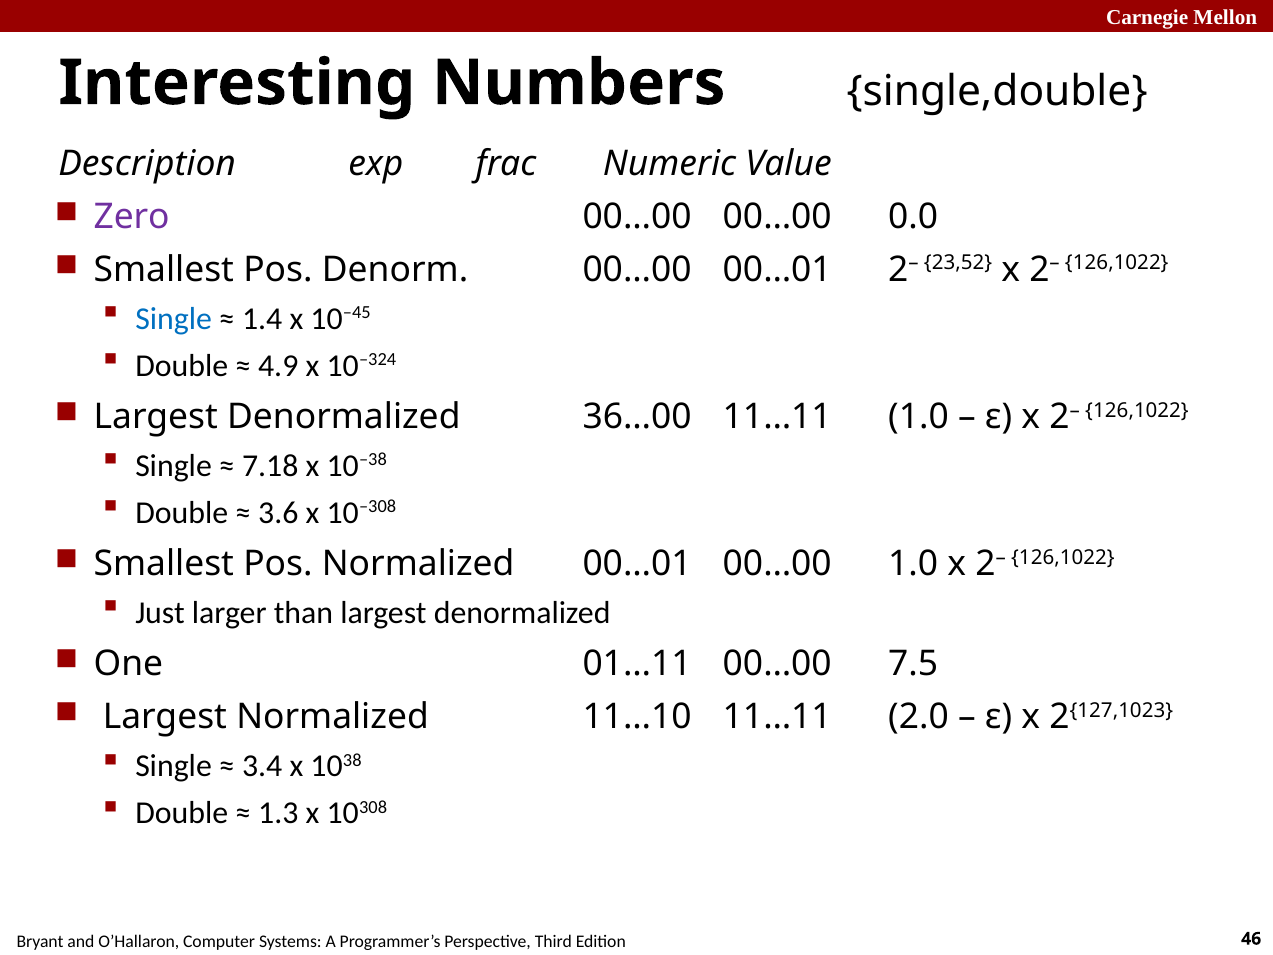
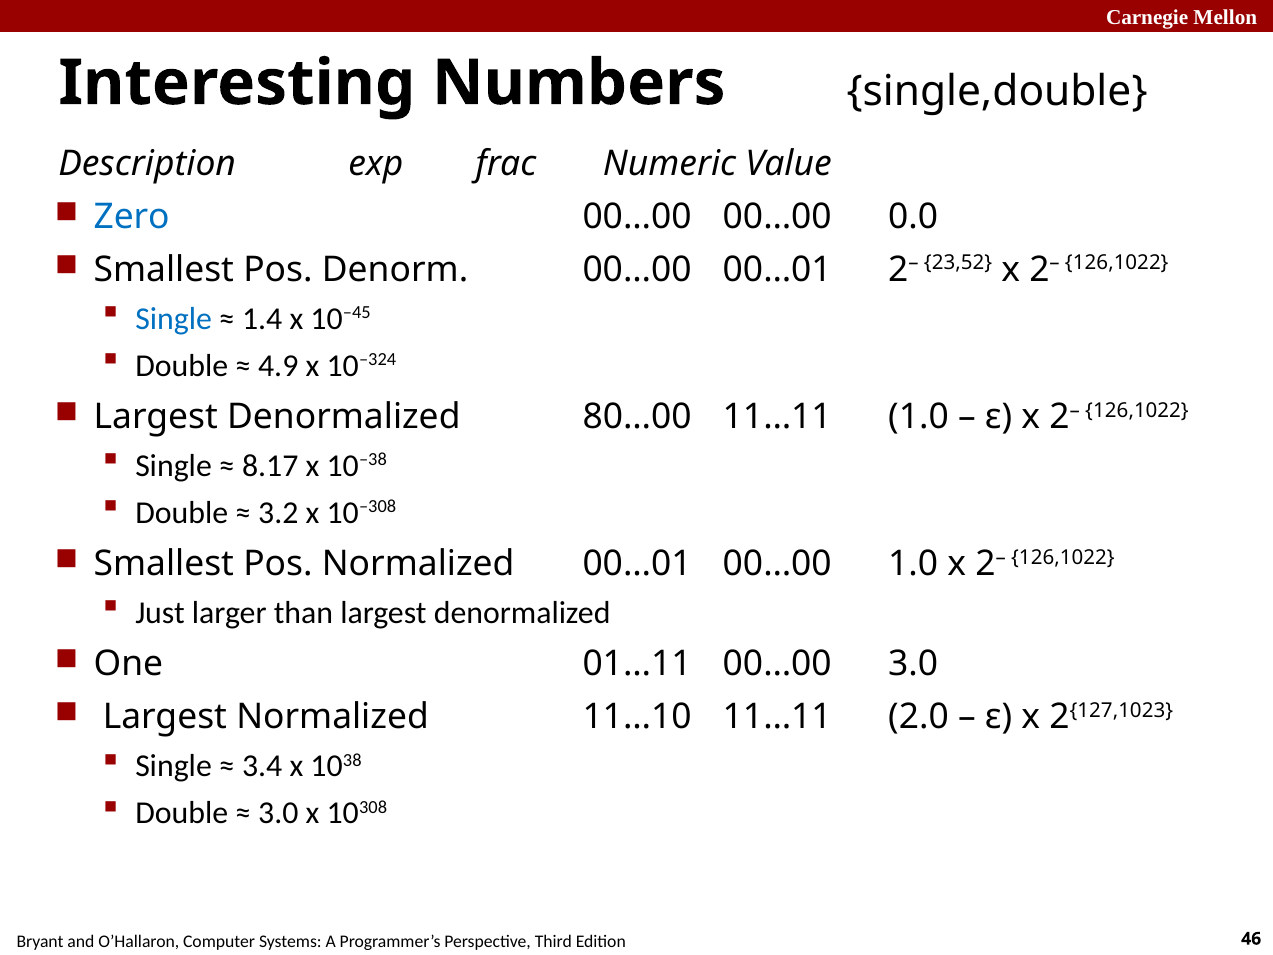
Zero colour: purple -> blue (132, 216)
36…00: 36…00 -> 80…00 (637, 417)
7.18: 7.18 -> 8.17 (270, 466)
3.6: 3.6 -> 3.2 (278, 513)
00…00 7.5: 7.5 -> 3.0 (913, 664)
1.3: 1.3 -> 3.0 (278, 813)
